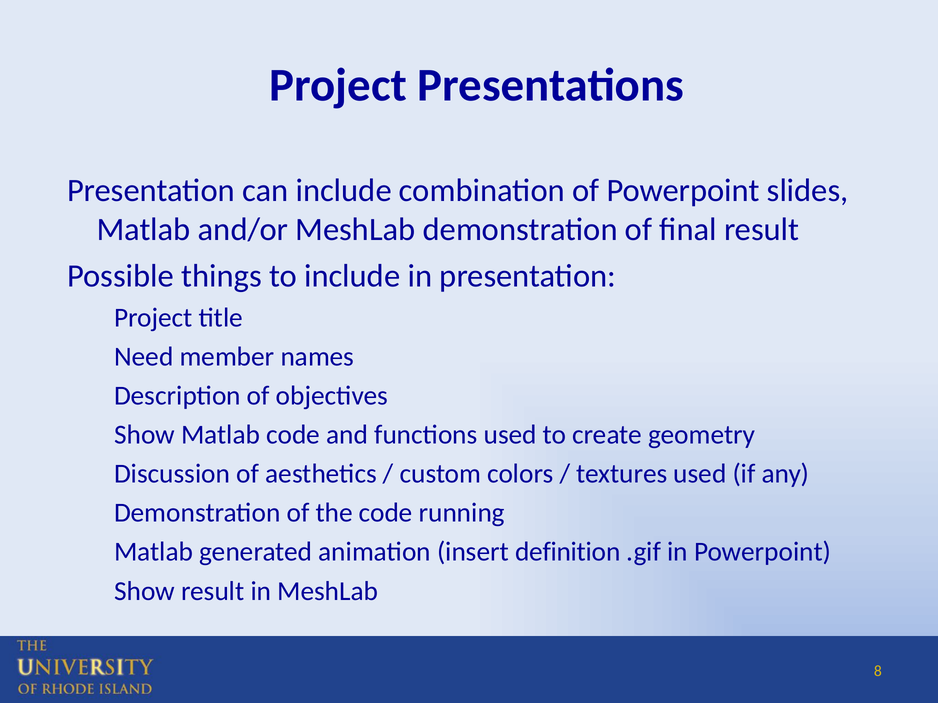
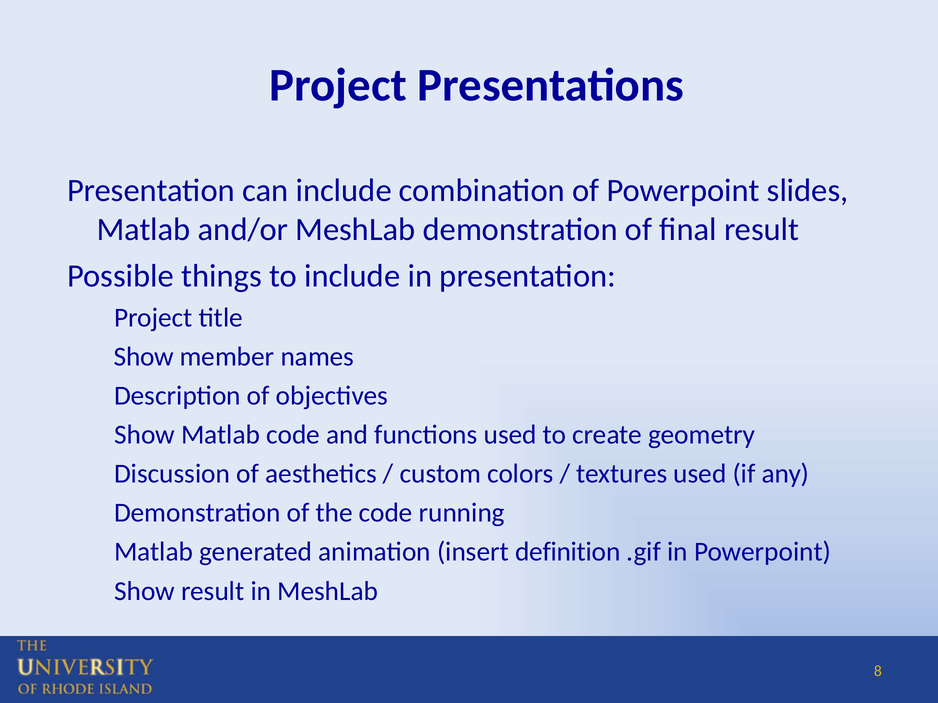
Need: Need -> Show (144, 357)
